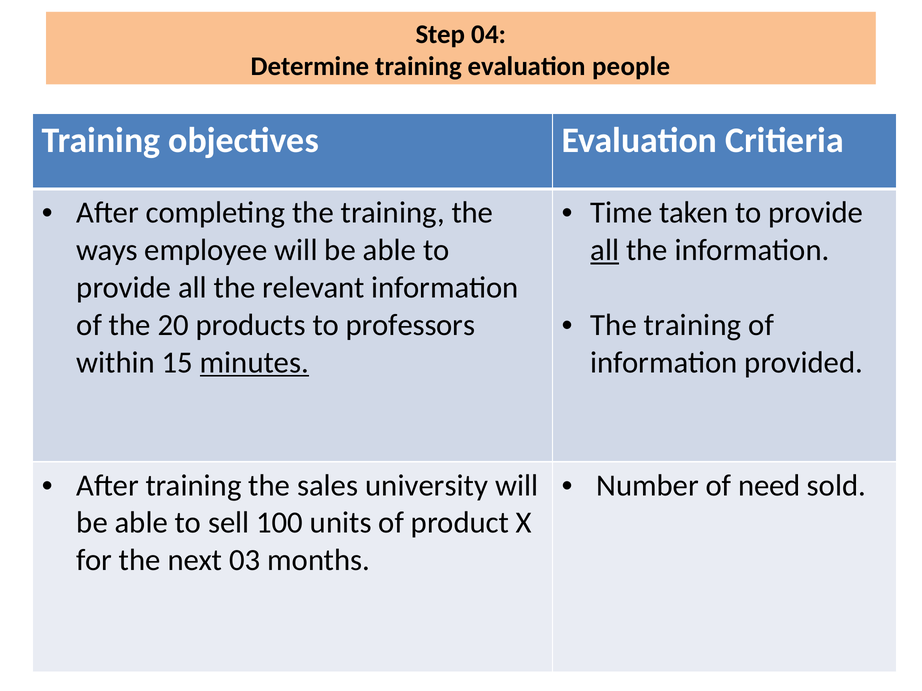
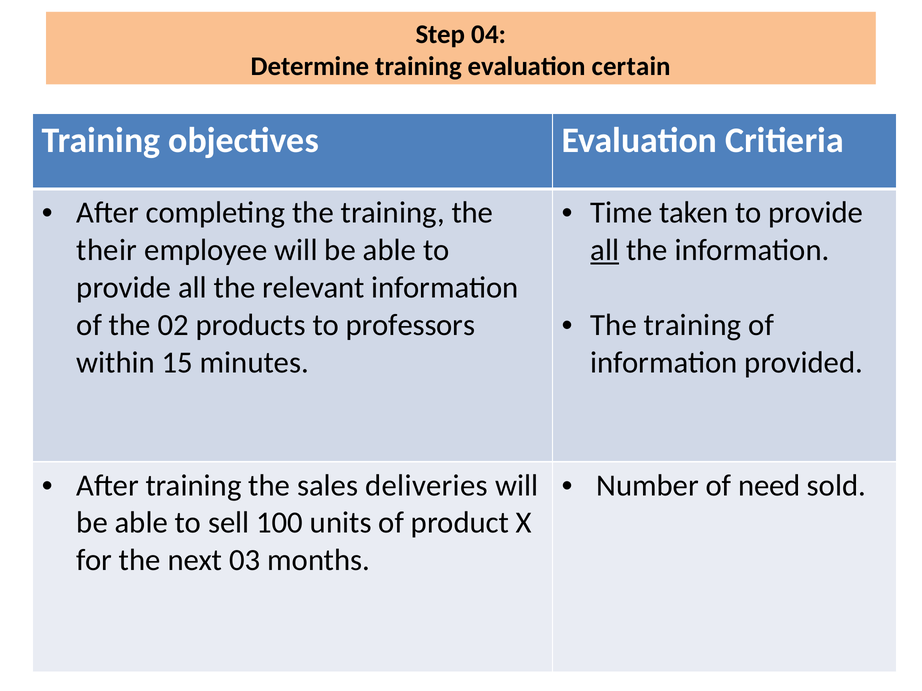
people: people -> certain (631, 67)
ways: ways -> their (107, 250)
20: 20 -> 02 (173, 325)
minutes underline: present -> none (254, 363)
university: university -> deliveries (427, 486)
